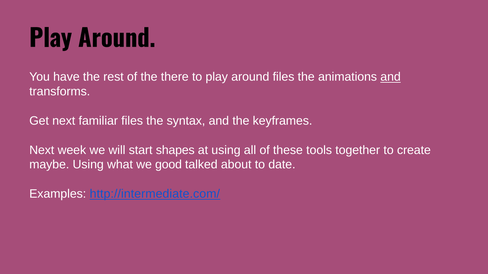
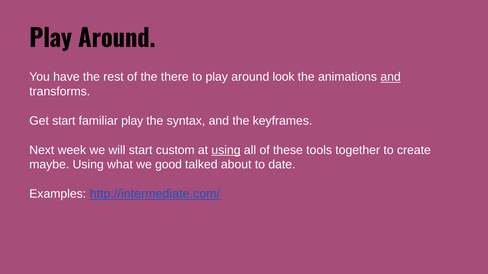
around files: files -> look (284, 77)
Get next: next -> start (64, 121)
familiar files: files -> play (132, 121)
shapes: shapes -> custom (175, 150)
using underline: none -> present (226, 150)
